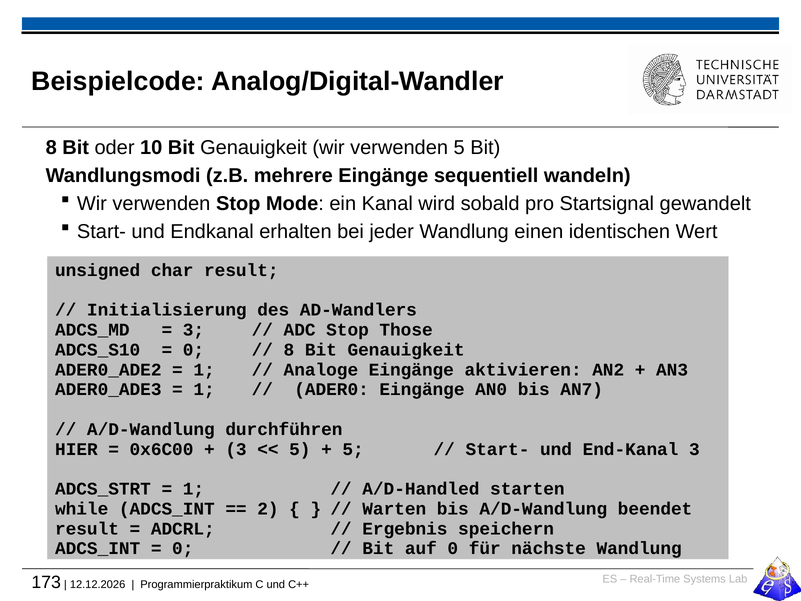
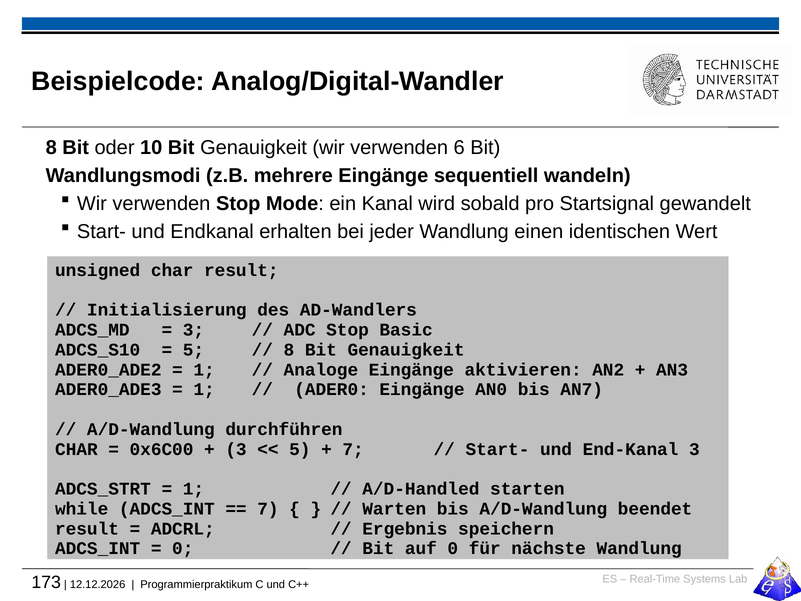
verwenden 5: 5 -> 6 (459, 147)
Those: Those -> Basic (406, 330)
0: 0 -> 5 (193, 350)
HIER: HIER -> CHAR (76, 449)
5: 5 -> 7 (353, 449)
2: 2 -> 7 (268, 509)
